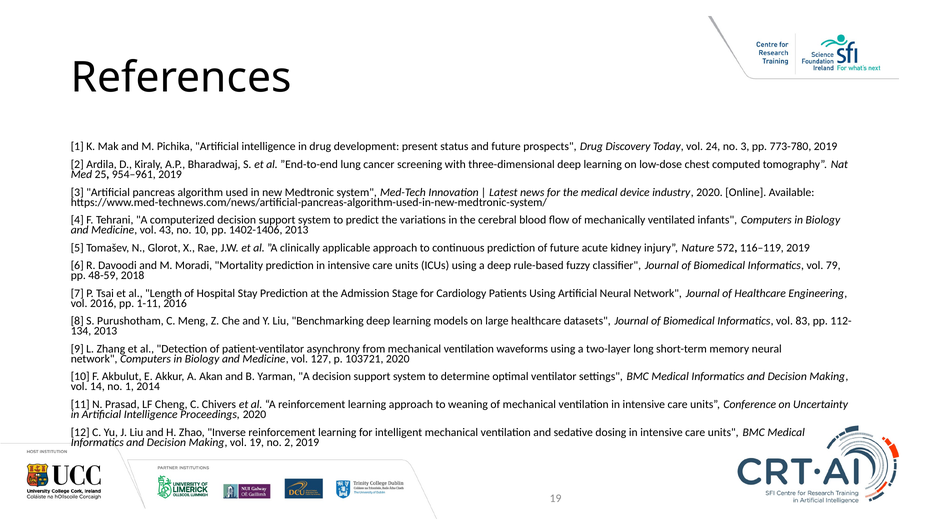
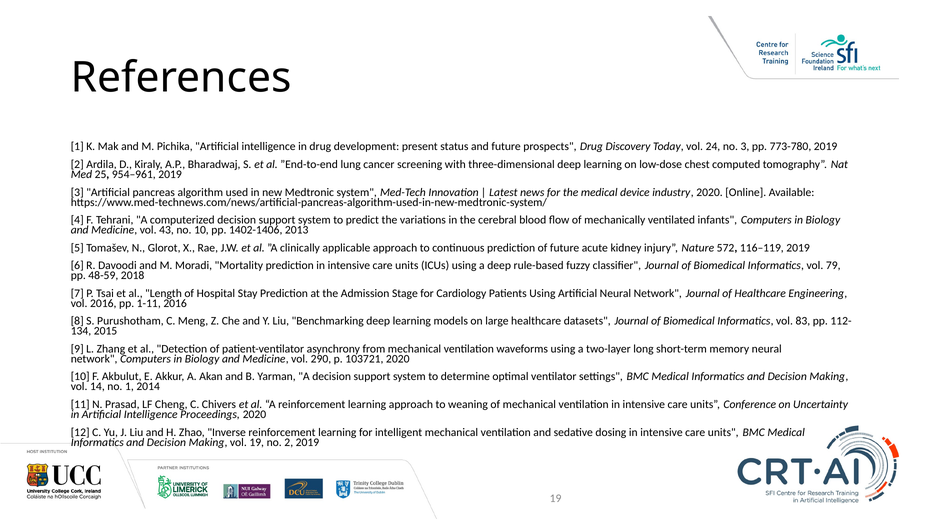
2013: 2013 -> 2015 (106, 331)
127: 127 -> 290 (321, 359)
